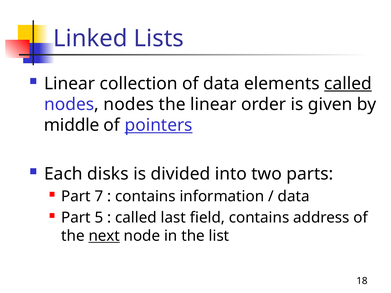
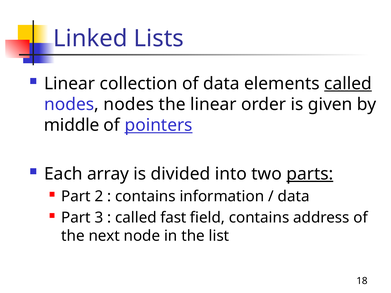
disks: disks -> array (108, 174)
parts underline: none -> present (310, 174)
7: 7 -> 2 (99, 196)
5: 5 -> 3 (99, 218)
last: last -> fast (173, 218)
next underline: present -> none (104, 236)
